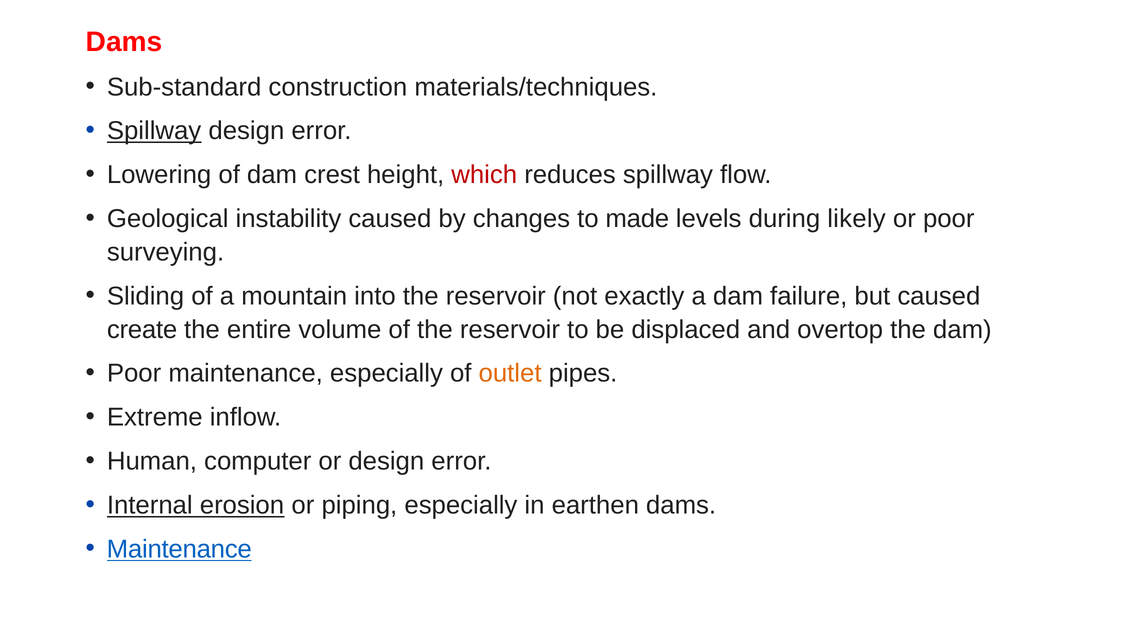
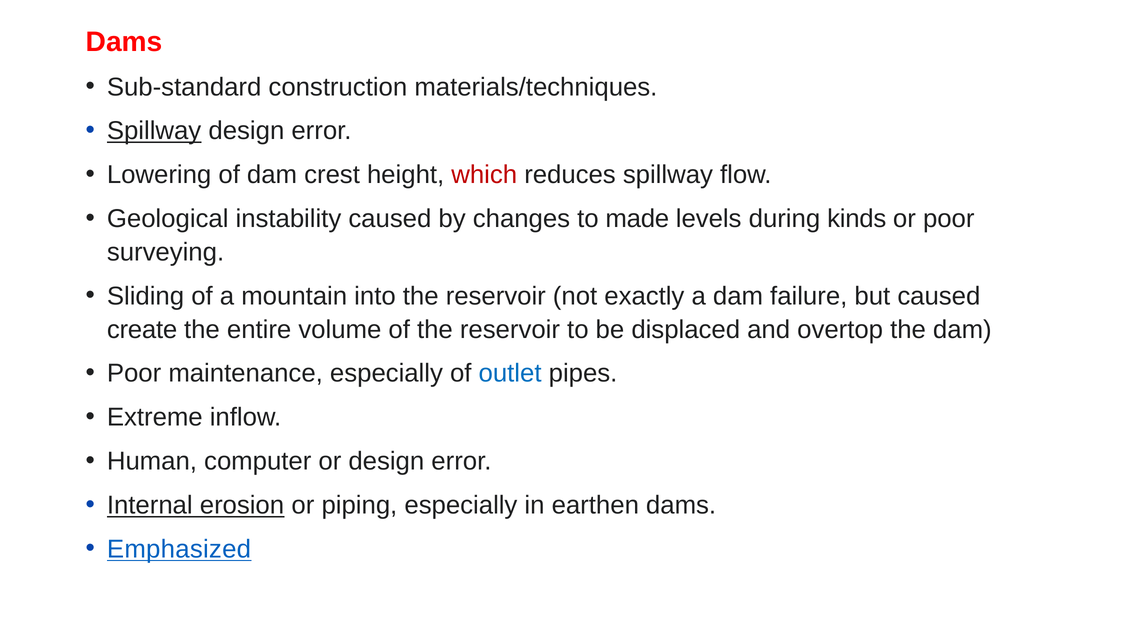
likely: likely -> kinds (857, 219)
outlet colour: orange -> blue (510, 374)
Maintenance: Maintenance -> Emphasized (179, 549)
